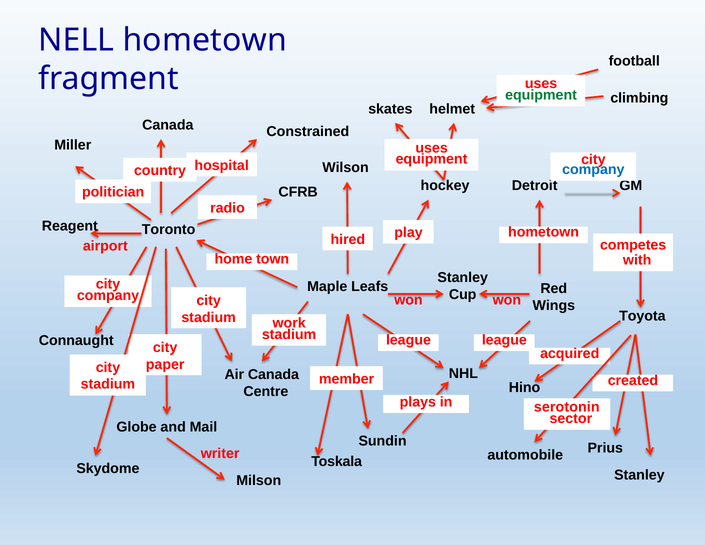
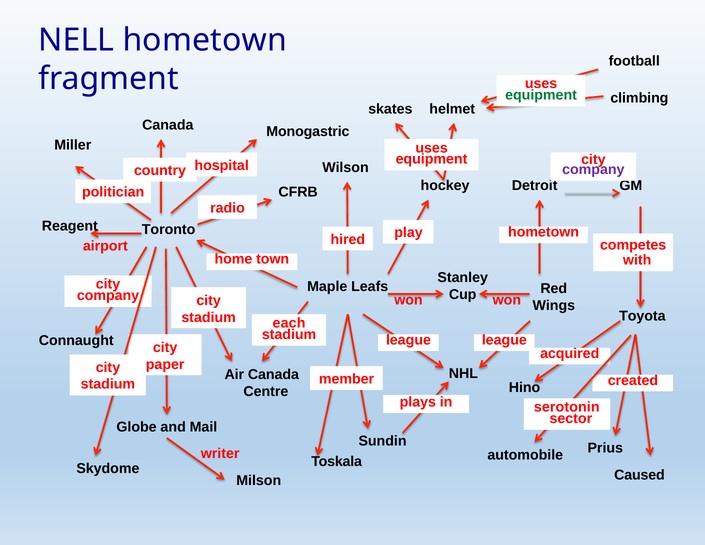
Constrained: Constrained -> Monogastric (308, 132)
company colour: blue -> purple (593, 169)
work: work -> each (289, 323)
Stanley: Stanley -> Caused (639, 475)
